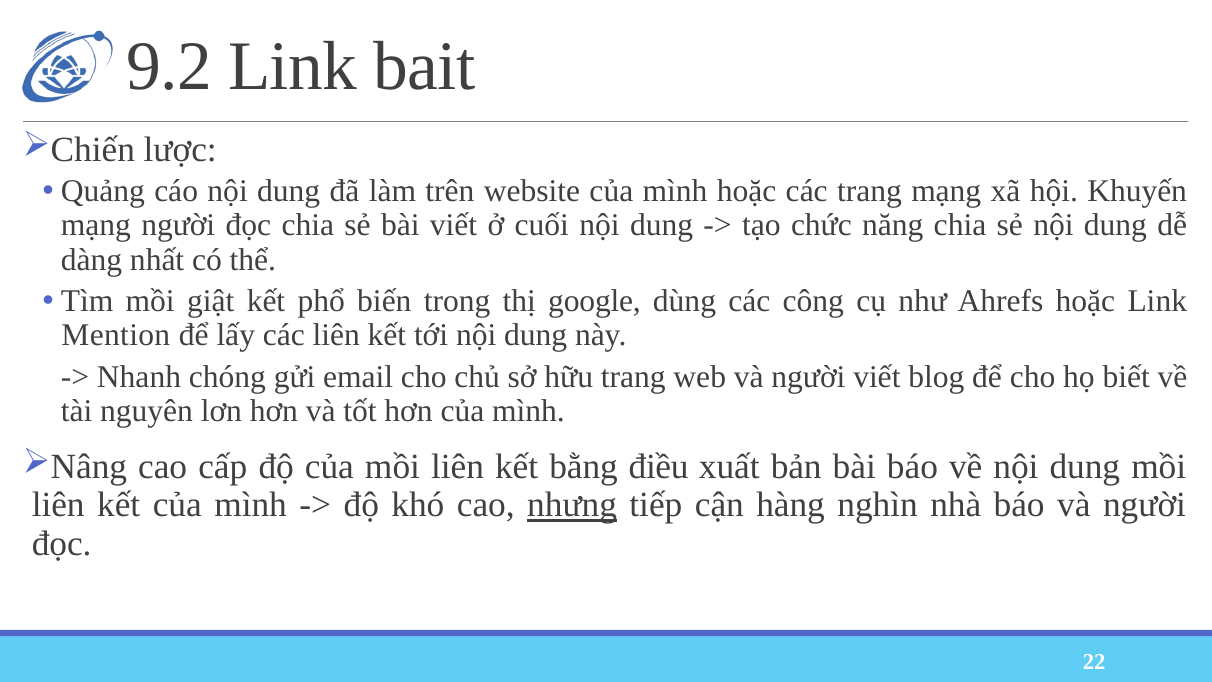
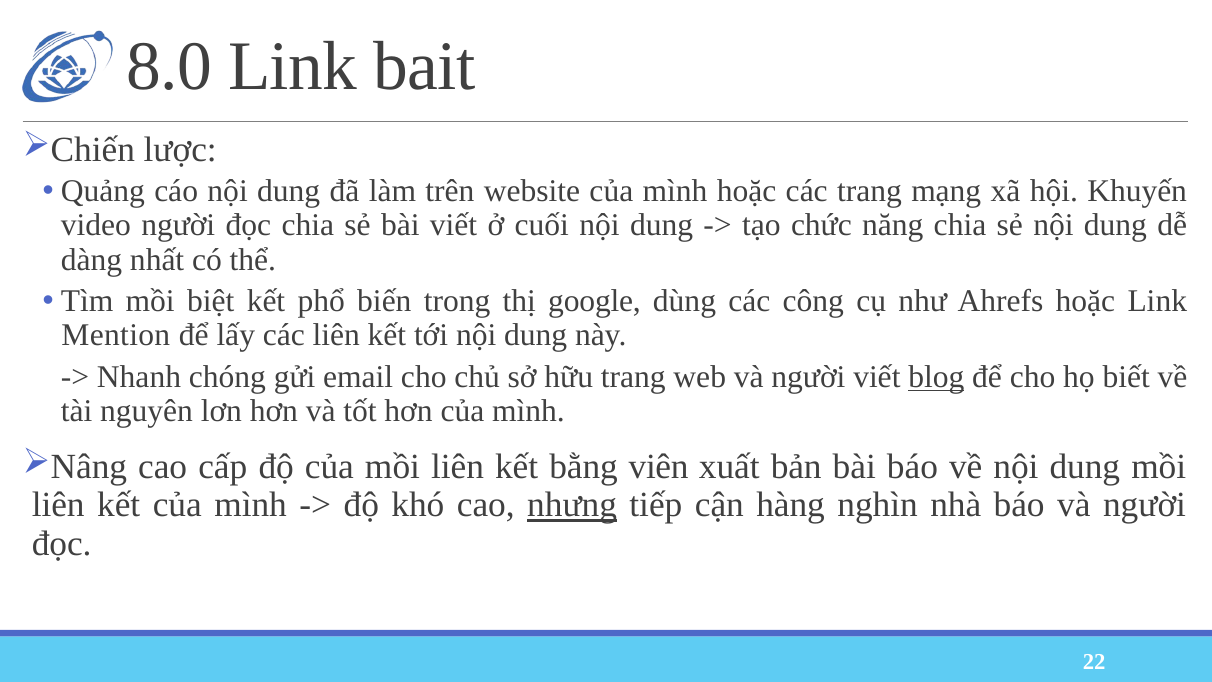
9.2: 9.2 -> 8.0 (170, 67)
mạng: mạng -> video (96, 225)
giật: giật -> biệt (211, 301)
blog underline: none -> present (936, 377)
điều: điều -> viên (659, 467)
